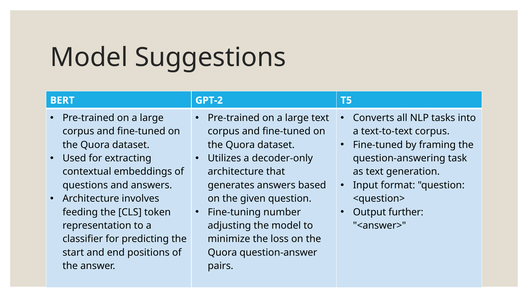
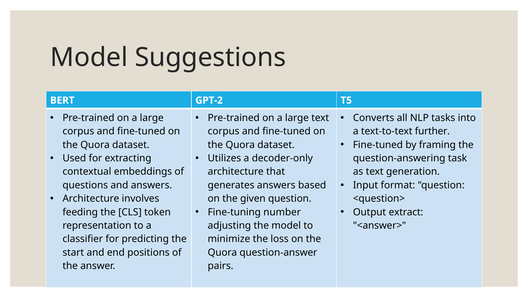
text-to-text corpus: corpus -> further (432, 131)
further: further -> extract (406, 212)
